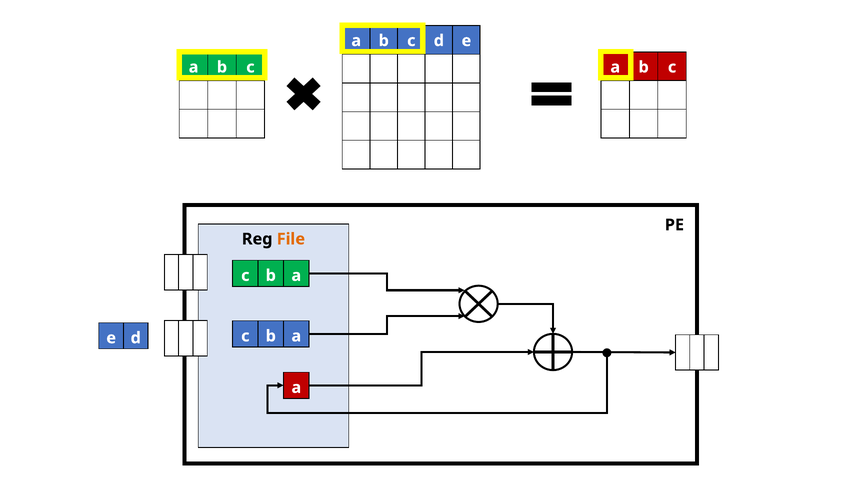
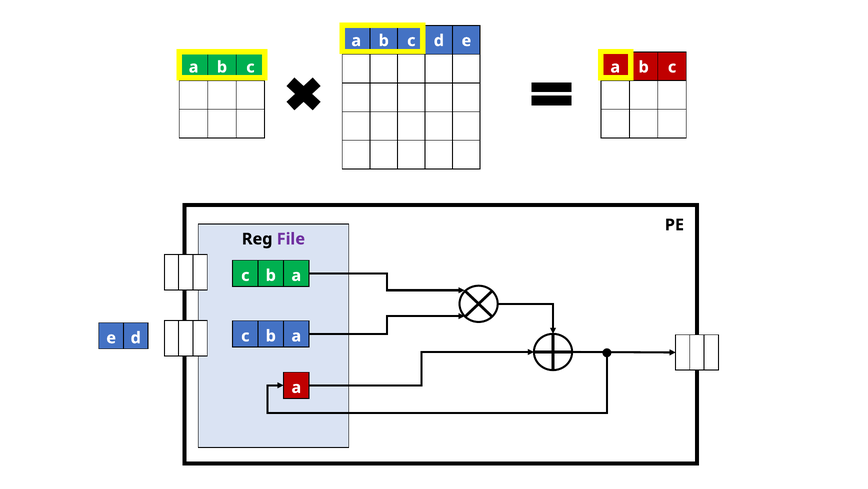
File colour: orange -> purple (291, 239)
